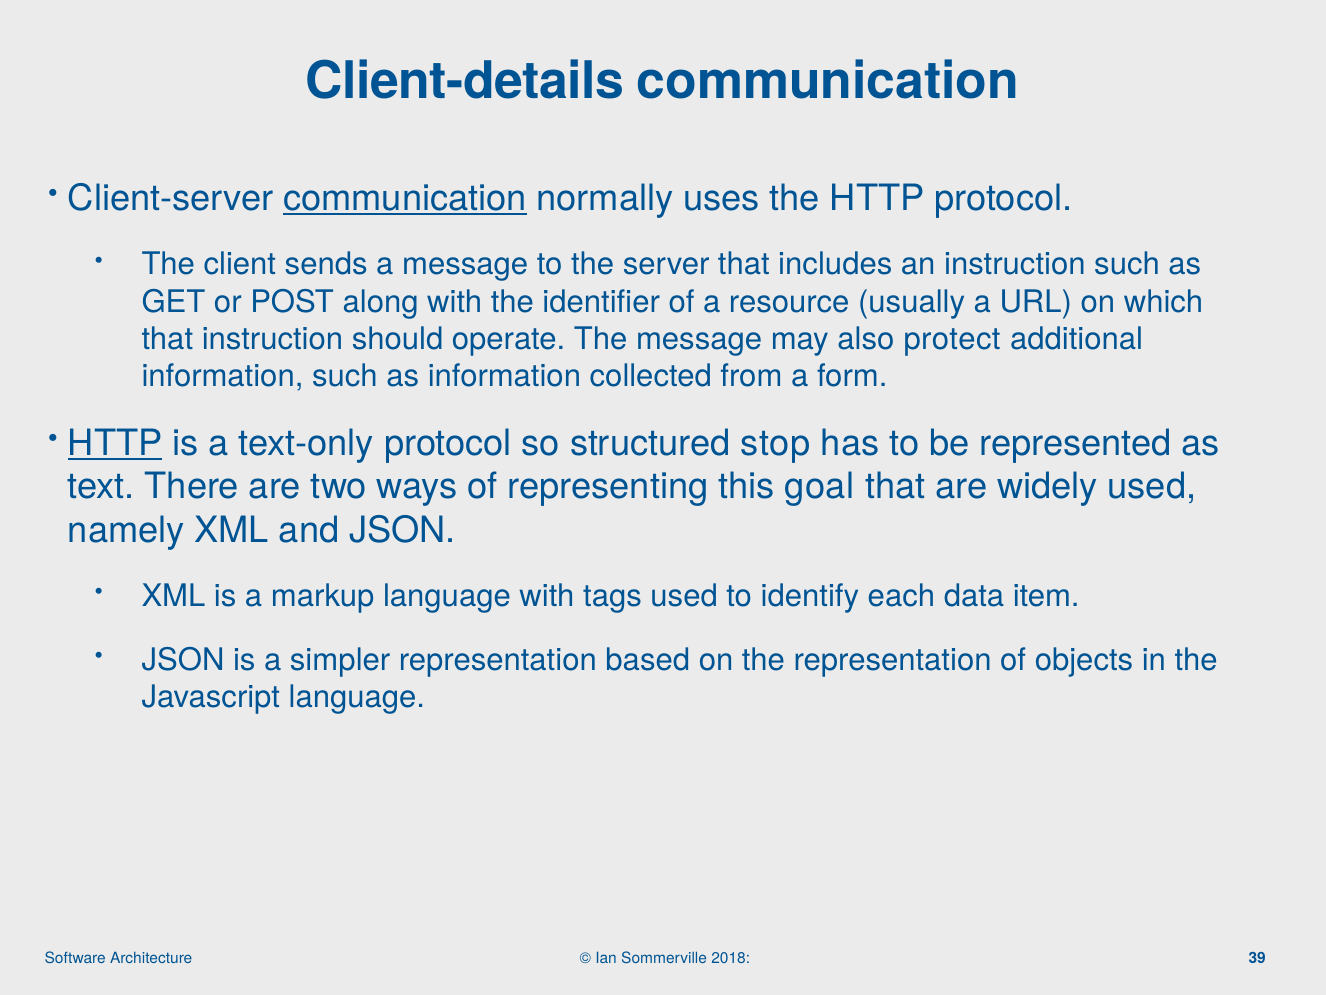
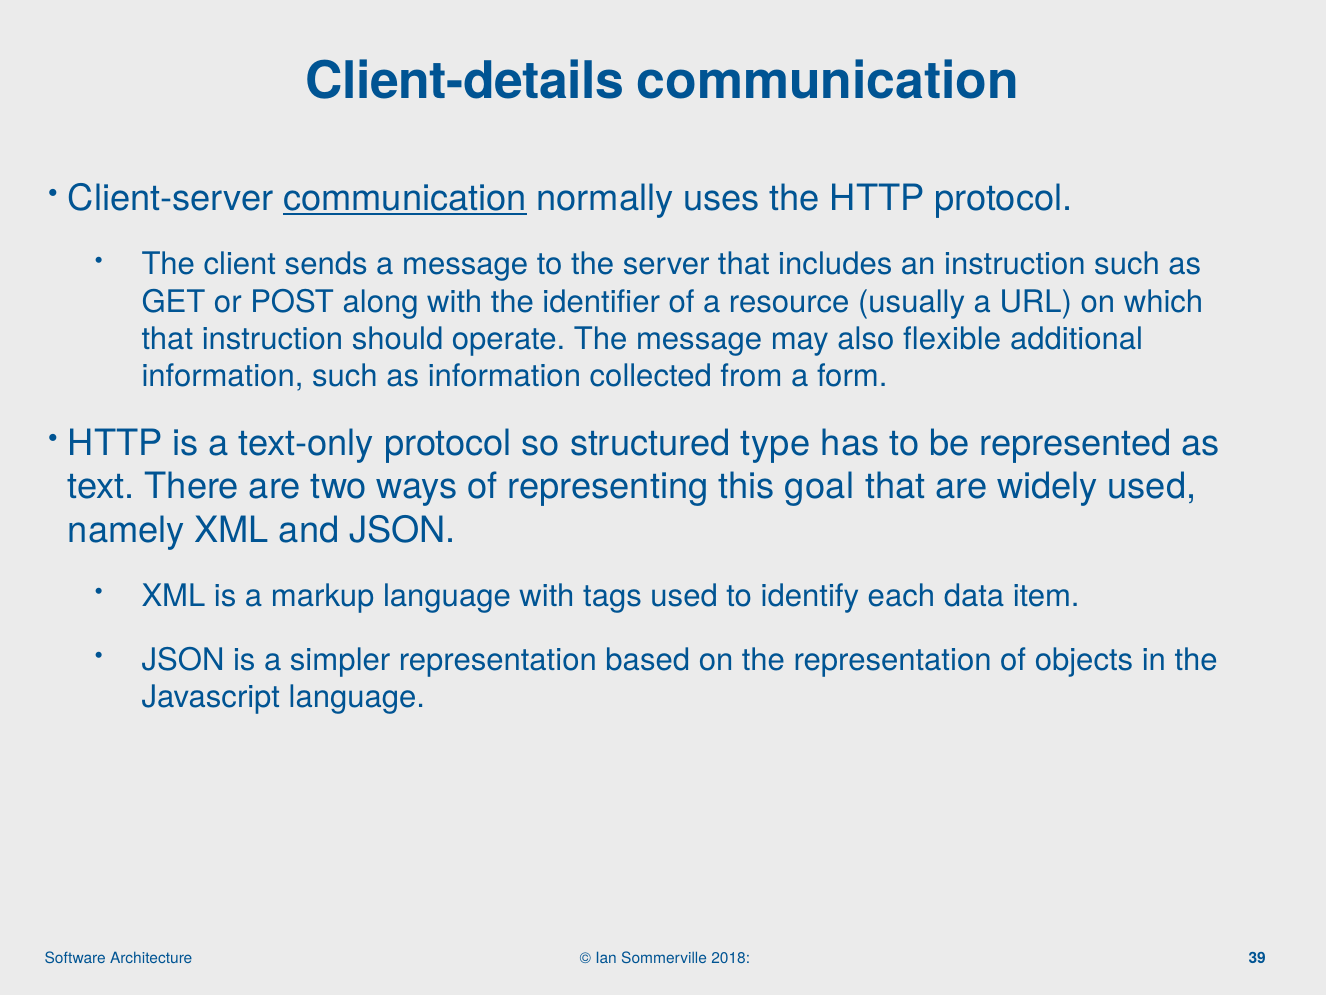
protect: protect -> flexible (952, 339)
HTTP underline: present -> none (115, 443)
stop: stop -> type (776, 443)
